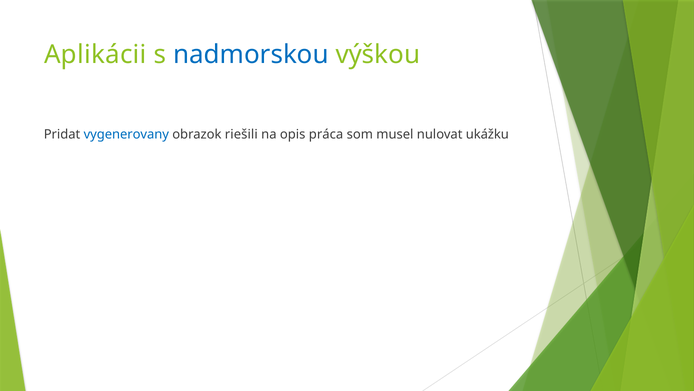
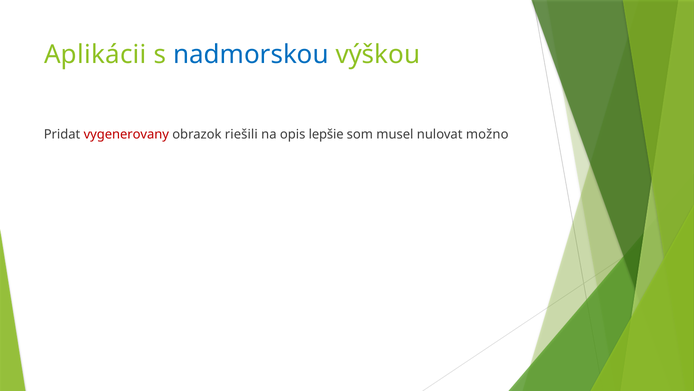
vygenerovany colour: blue -> red (126, 134)
práca: práca -> lepšie (326, 134)
ukážku: ukážku -> možno (487, 134)
